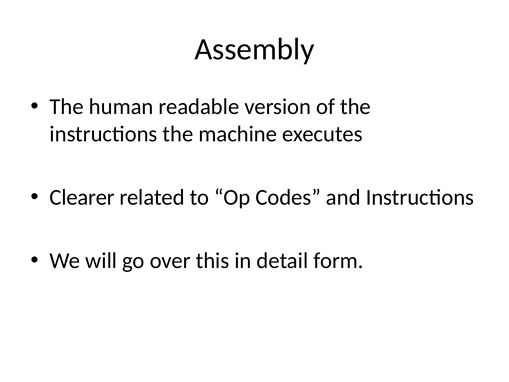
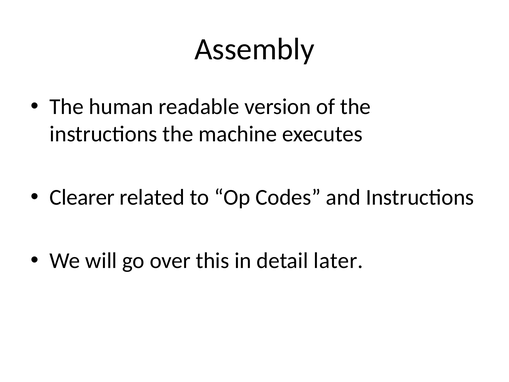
form: form -> later (338, 261)
